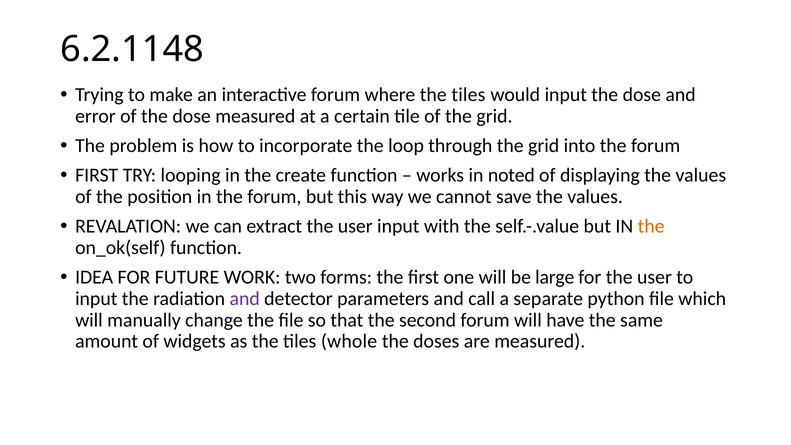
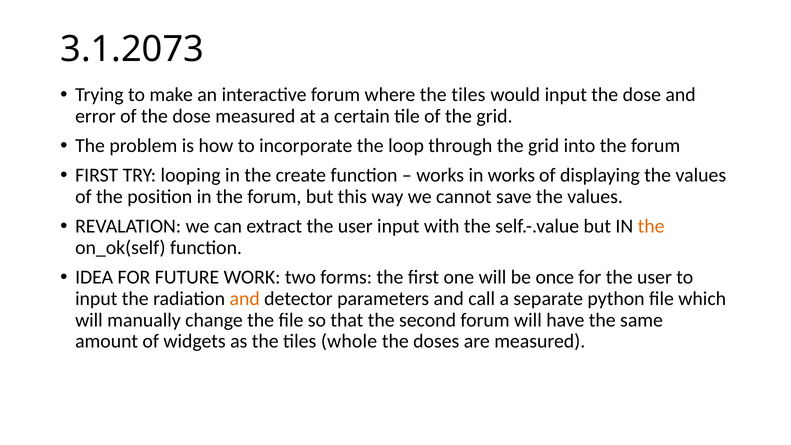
6.2.1148: 6.2.1148 -> 3.1.2073 (132, 50)
in noted: noted -> works (511, 175)
large: large -> once (555, 277)
and colour: purple -> orange (245, 299)
